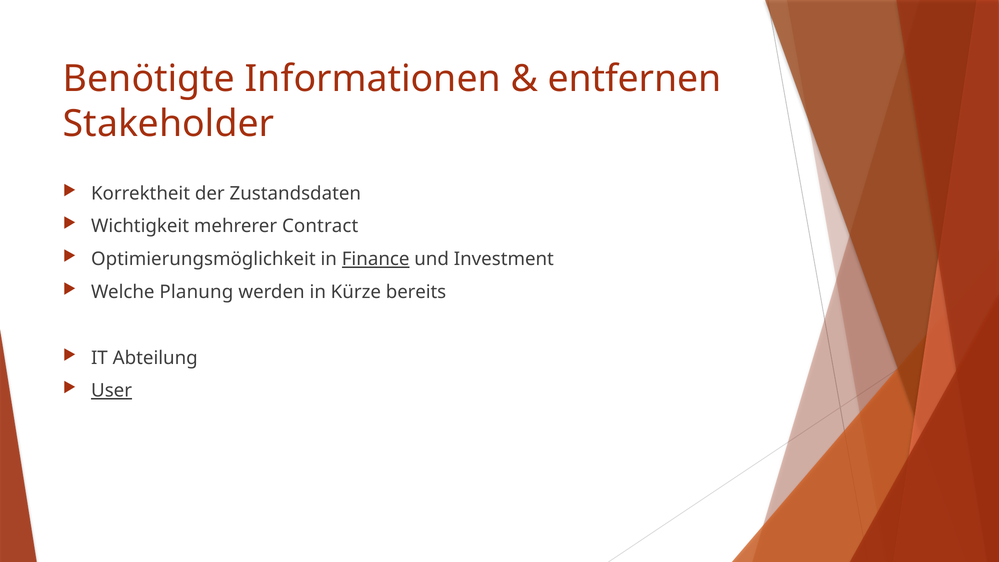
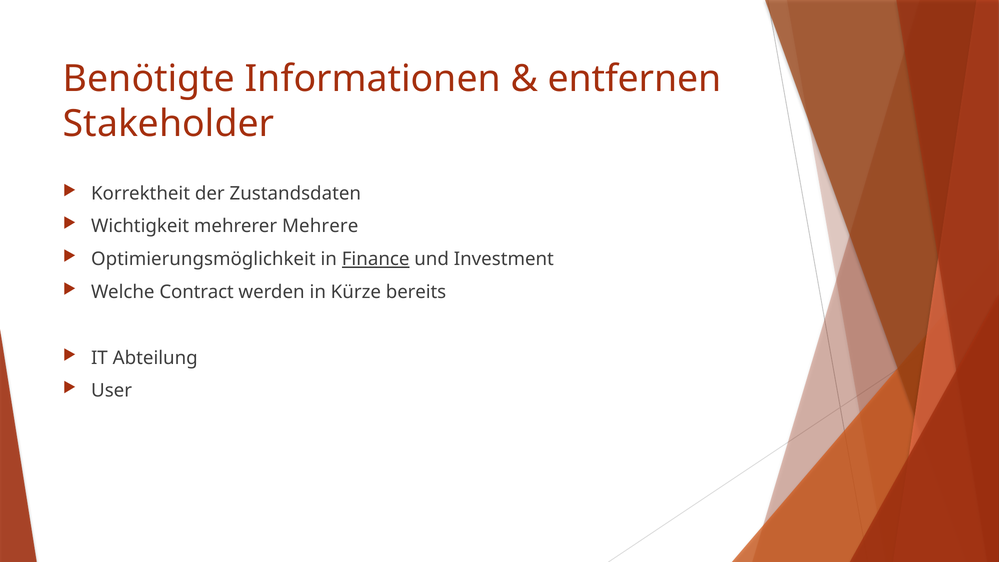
Contract: Contract -> Mehrere (320, 226)
Planung: Planung -> Contract (197, 292)
User underline: present -> none (112, 391)
